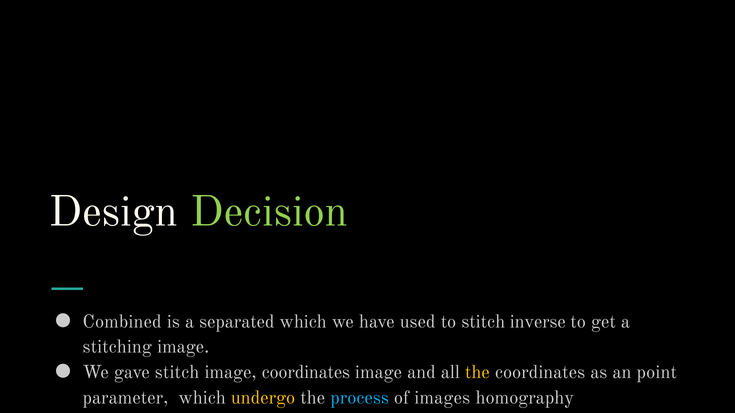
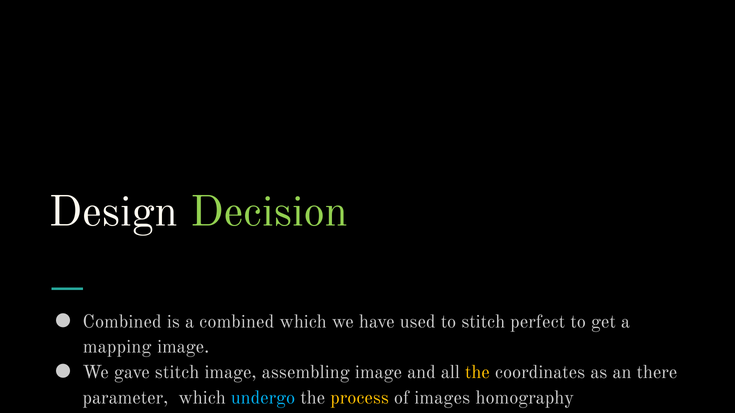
a separated: separated -> combined (237, 322)
inverse: inverse -> perfect (538, 322)
stitching: stitching -> mapping (117, 347)
image coordinates: coordinates -> assembling (306, 373)
point: point -> there (657, 373)
undergo colour: yellow -> light blue (263, 398)
process colour: light blue -> yellow (360, 398)
